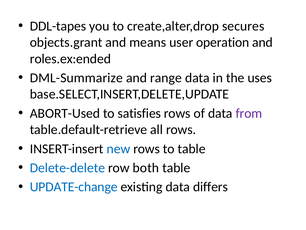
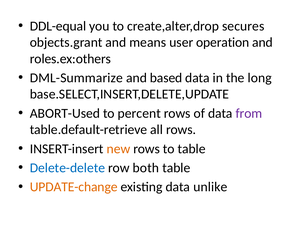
DDL-tapes: DDL-tapes -> DDL-equal (58, 26)
roles.ex:ended: roles.ex:ended -> roles.ex:others (70, 59)
range: range -> based (166, 78)
uses: uses -> long (260, 78)
satisfies: satisfies -> percent (139, 113)
new colour: blue -> orange (118, 148)
UPDATE-change colour: blue -> orange (74, 187)
differs: differs -> unlike (210, 187)
